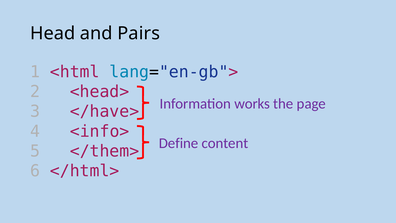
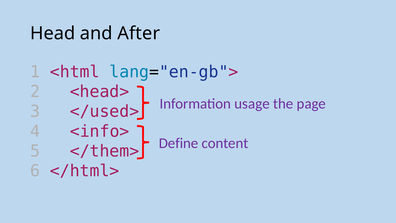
Pairs: Pairs -> After (139, 33)
works: works -> usage (252, 104)
</have>: </have> -> </used> (105, 111)
